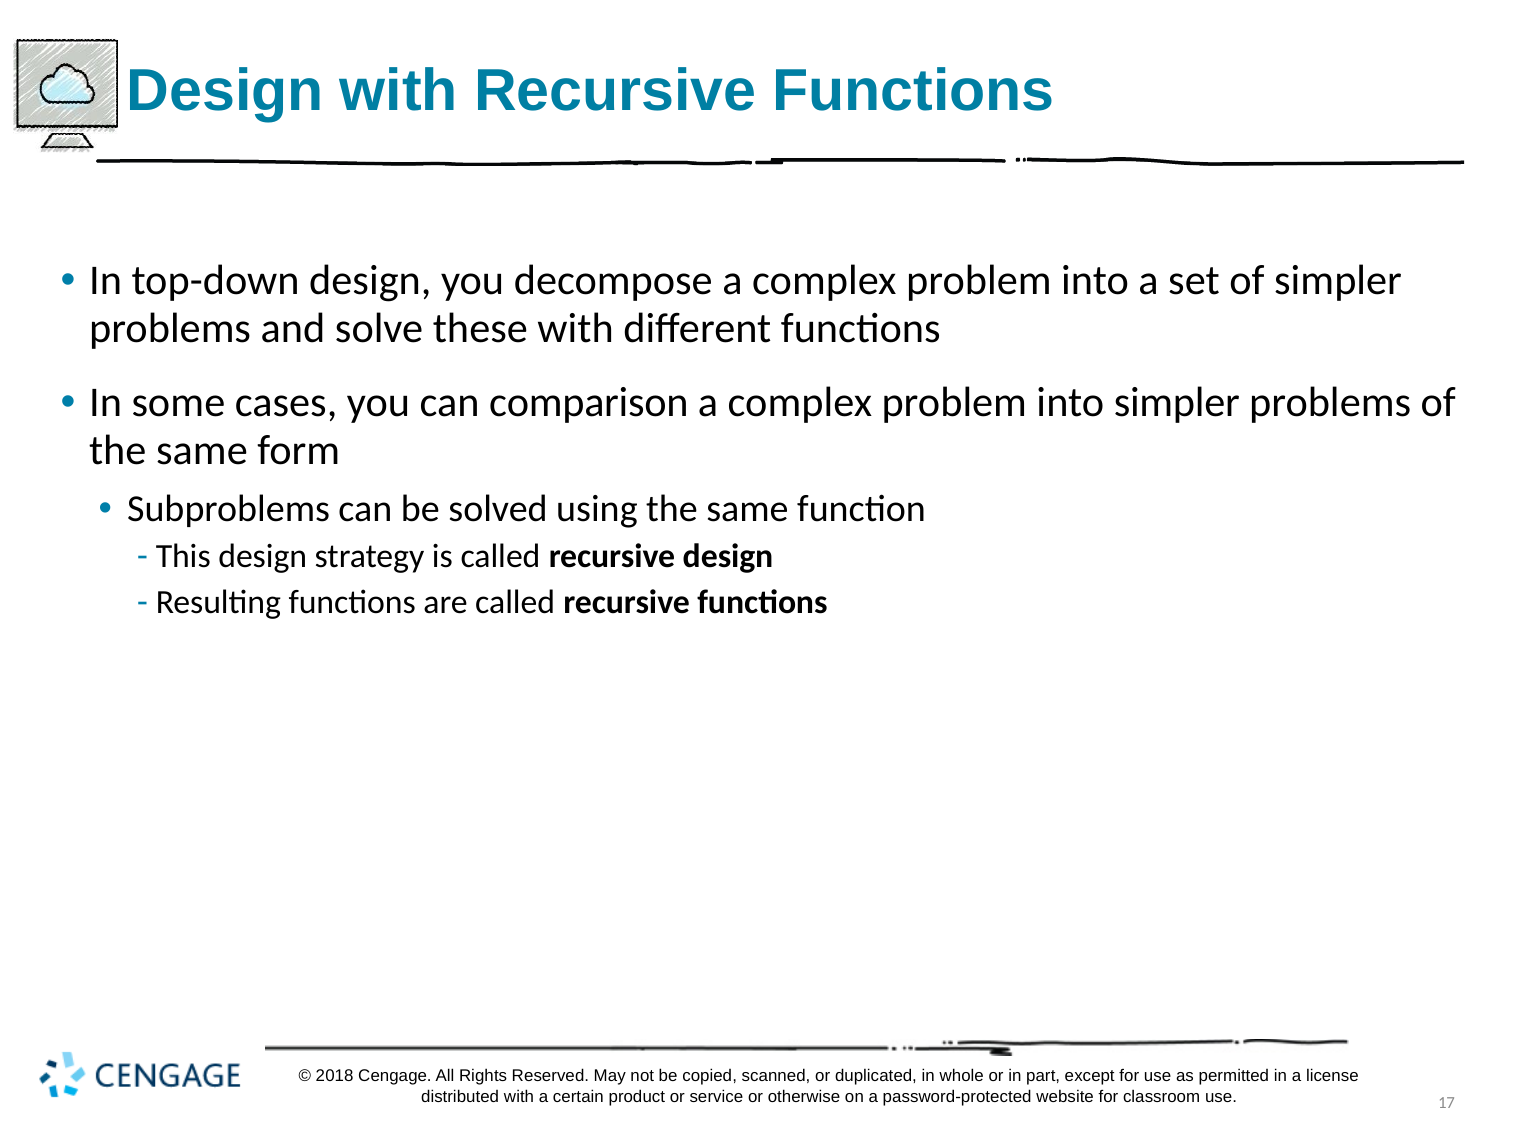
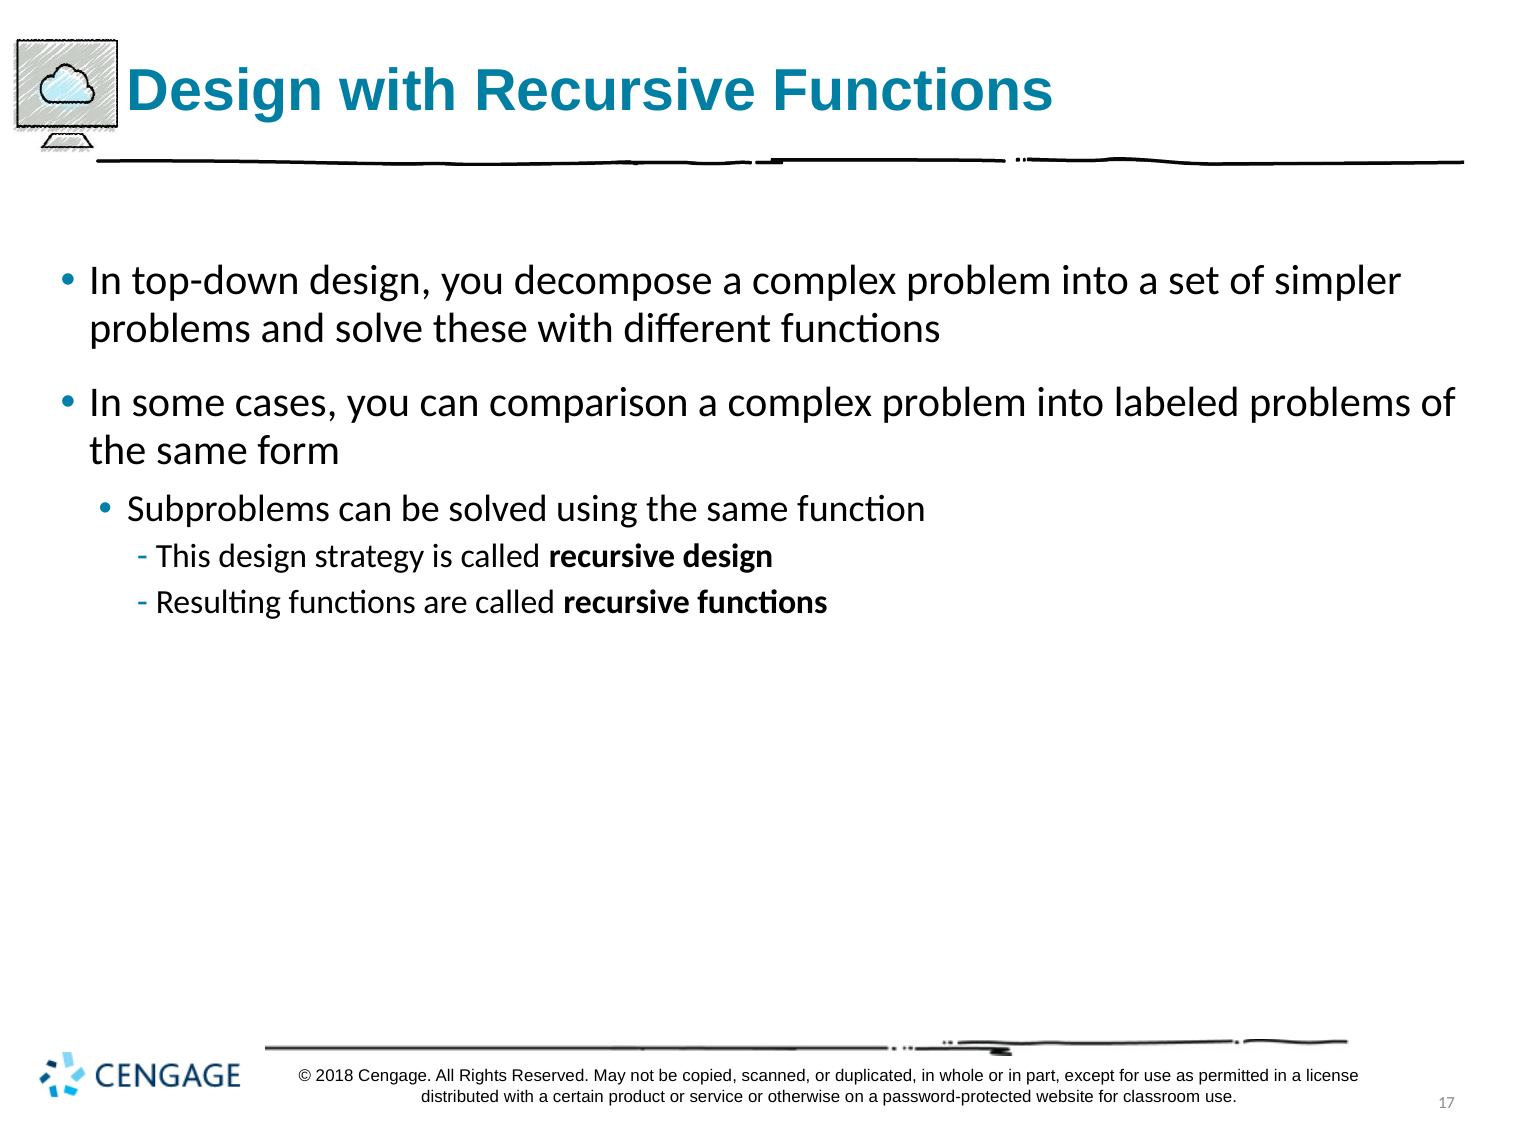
into simpler: simpler -> labeled (1177, 402)
